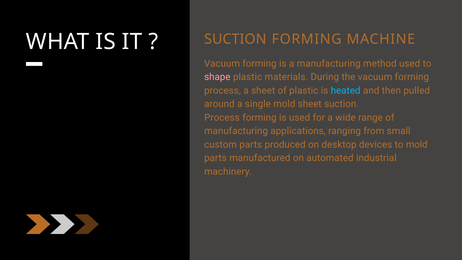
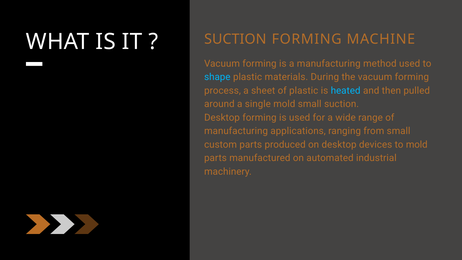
shape colour: pink -> light blue (217, 77)
mold sheet: sheet -> small (310, 104)
Process: Process -> Desktop (222, 118)
